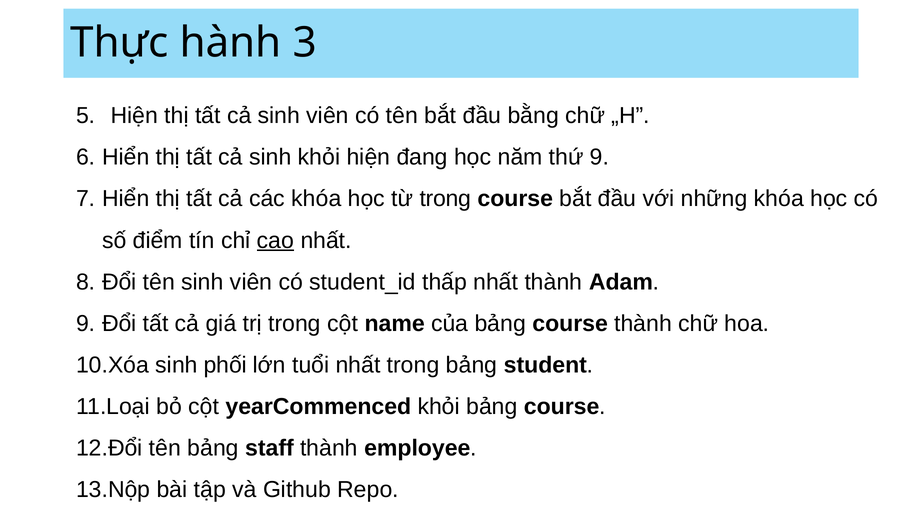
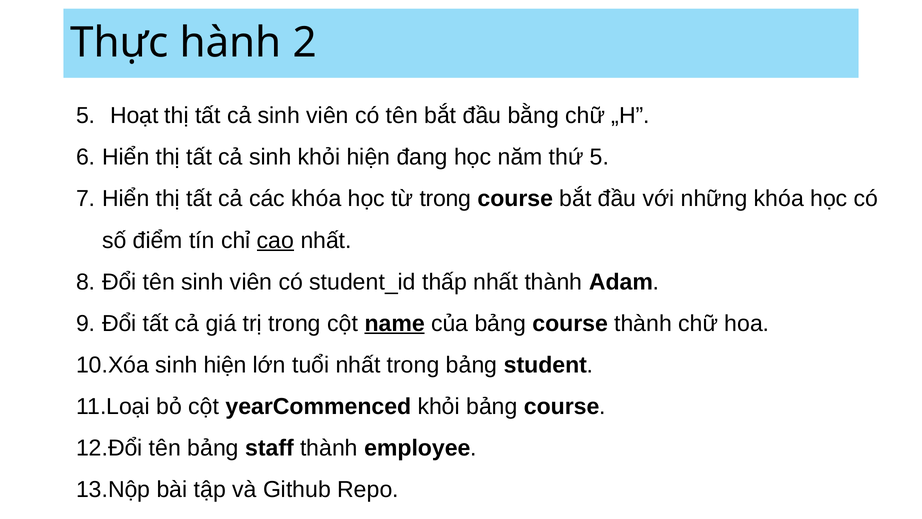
3: 3 -> 2 (305, 43)
Hiện: Hiện -> Hoạt (134, 116)
thứ 9: 9 -> 5 (600, 157)
name underline: none -> present (395, 323)
sinh phối: phối -> hiện (225, 365)
